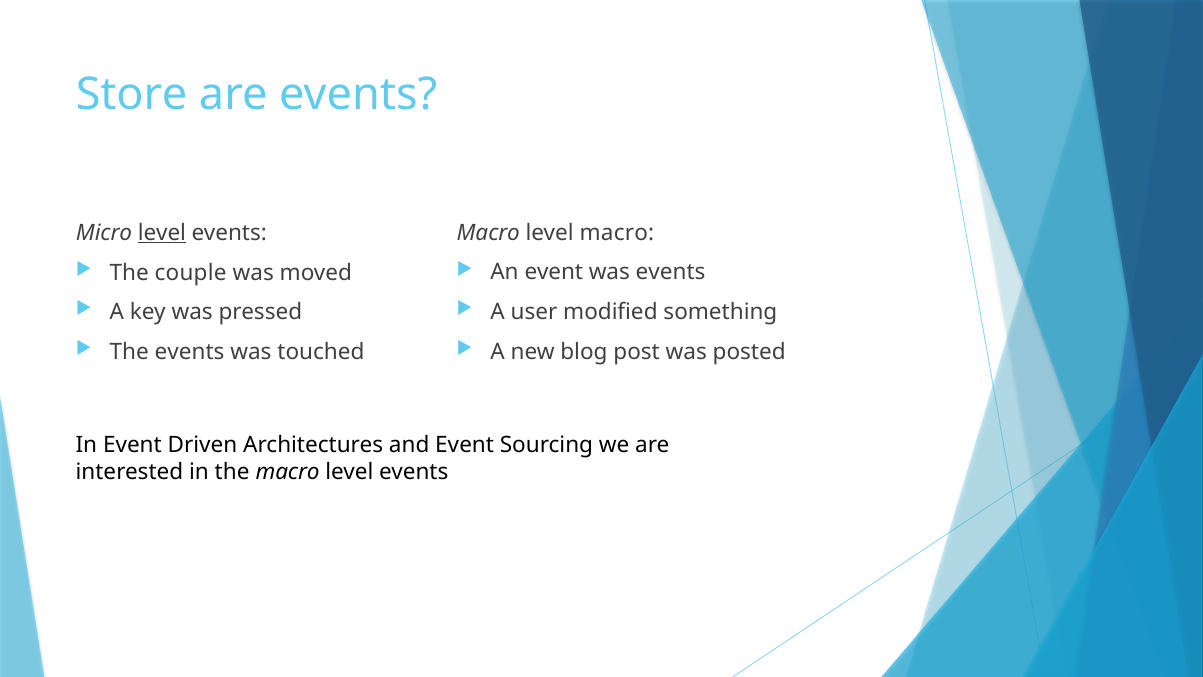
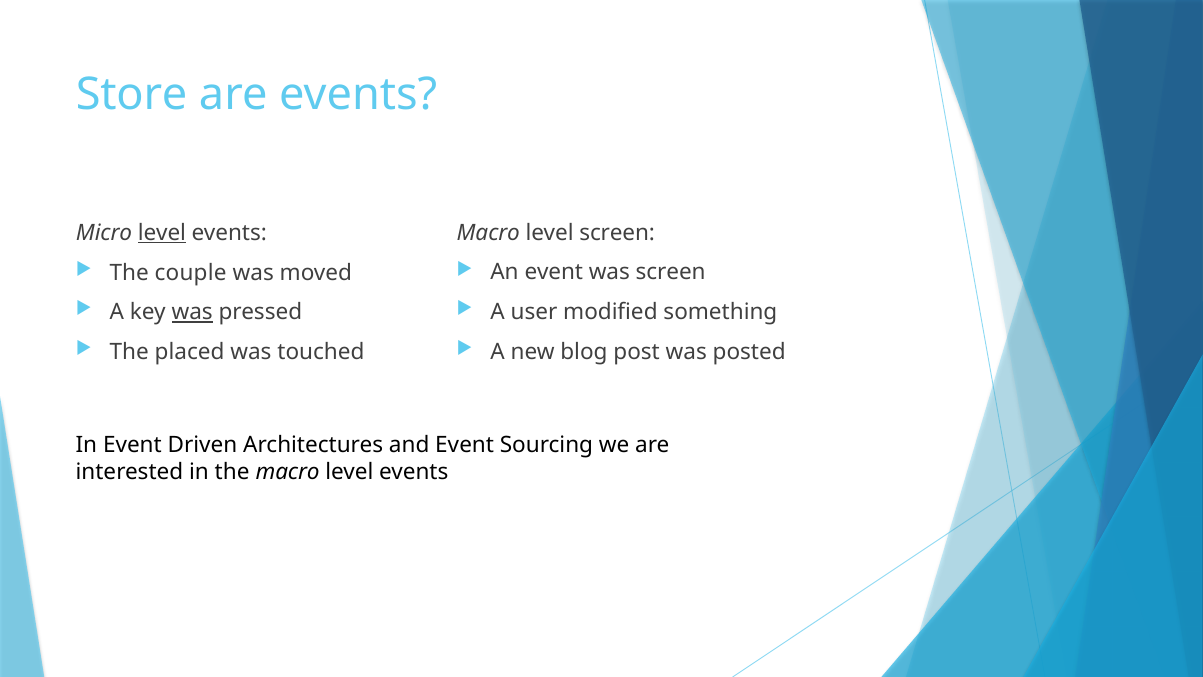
level macro: macro -> screen (617, 233)
was events: events -> screen (671, 272)
was underline: none -> present (192, 312)
The events: events -> placed (190, 352)
